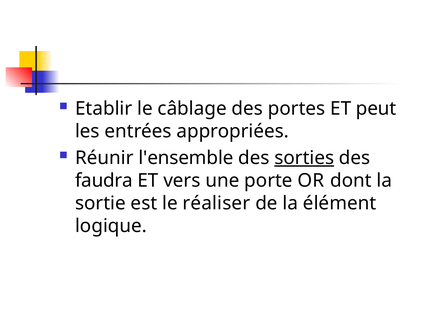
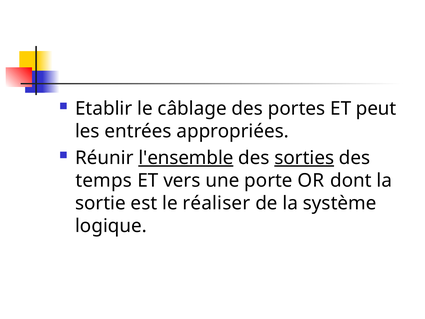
l'ensemble underline: none -> present (186, 158)
faudra: faudra -> temps (104, 180)
élément: élément -> système (340, 203)
